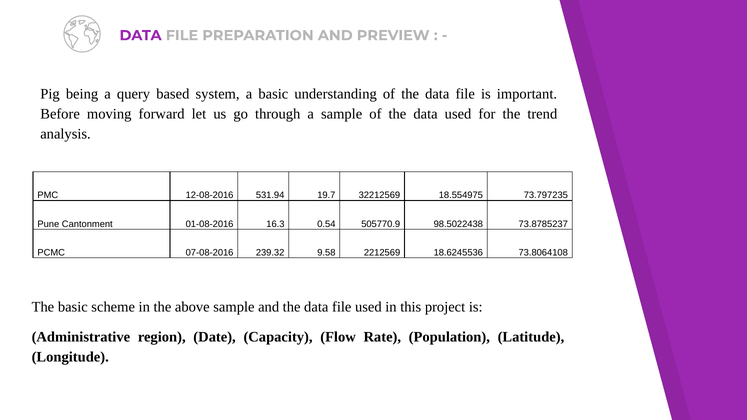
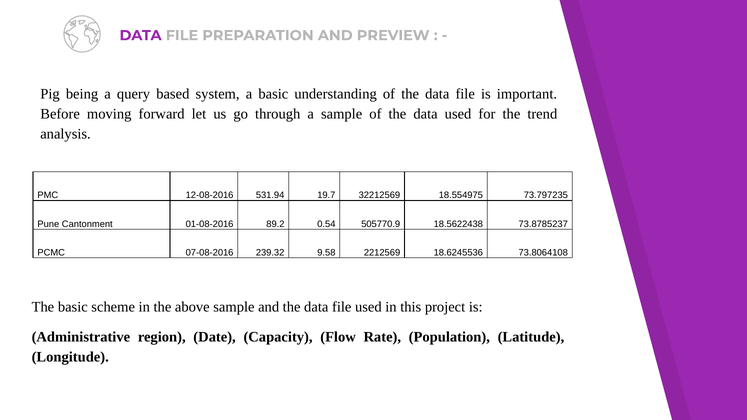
16.3: 16.3 -> 89.2 (275, 224)
98.5022438: 98.5022438 -> 18.5622438 (458, 224)
